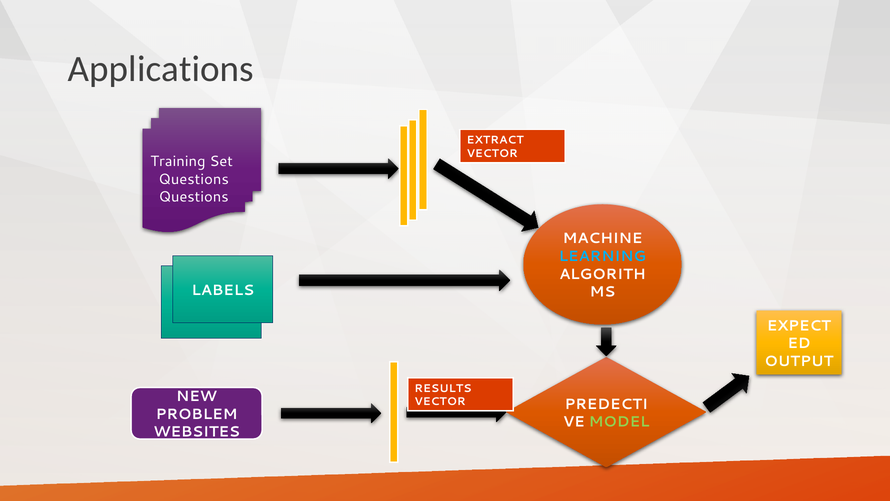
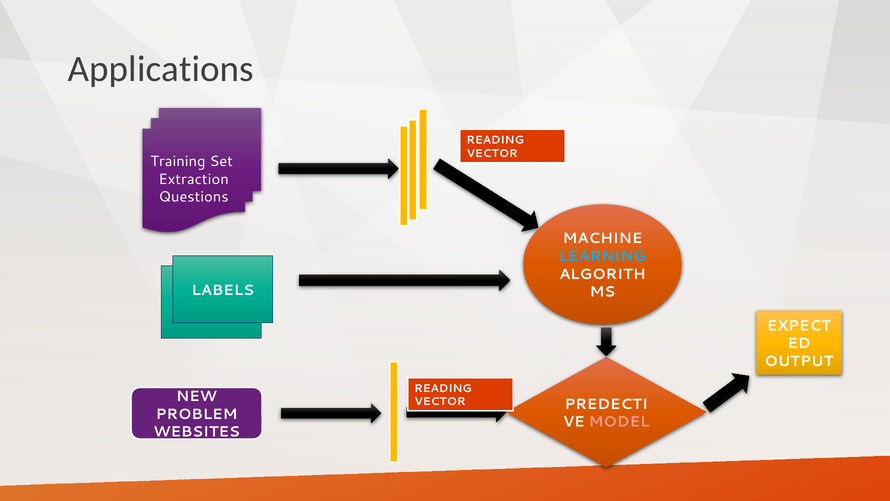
EXTRACT: EXTRACT -> READING (495, 140)
Questions: Questions -> Extraction (194, 179)
RESULTS: RESULTS -> READING (443, 388)
MODEL colour: light green -> pink (619, 422)
